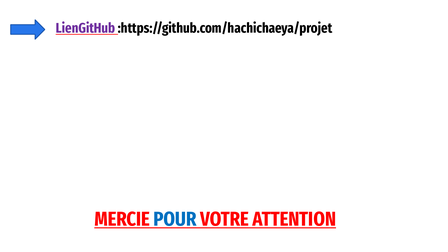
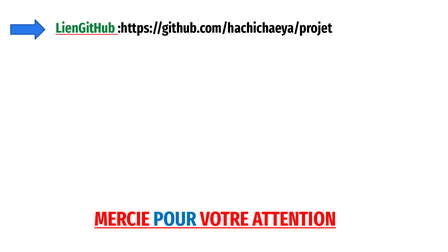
LienGitHub colour: purple -> green (86, 28)
